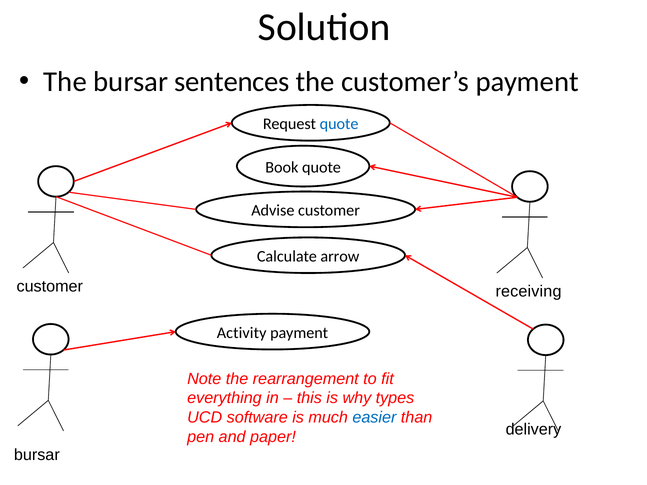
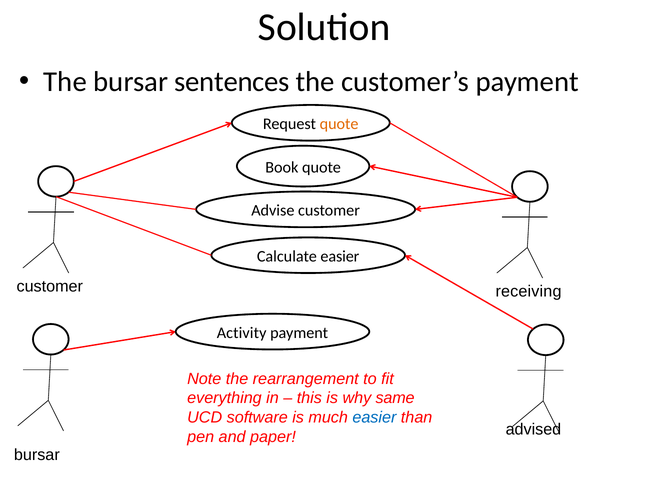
quote colour: blue -> orange (339, 124)
Calculate arrow: arrow -> easier (340, 256)
types: types -> same (395, 398)
delivery: delivery -> advised (533, 430)
